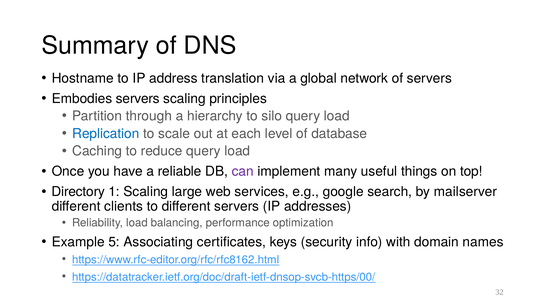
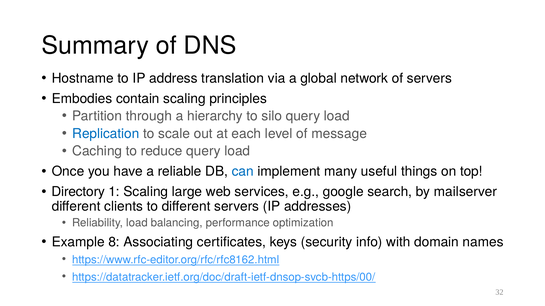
Embodies servers: servers -> contain (138, 99)
database: database -> message (339, 134)
can colour: purple -> blue (243, 172)
5: 5 -> 8 (114, 242)
